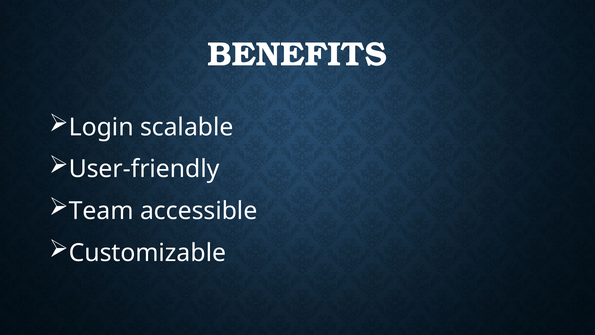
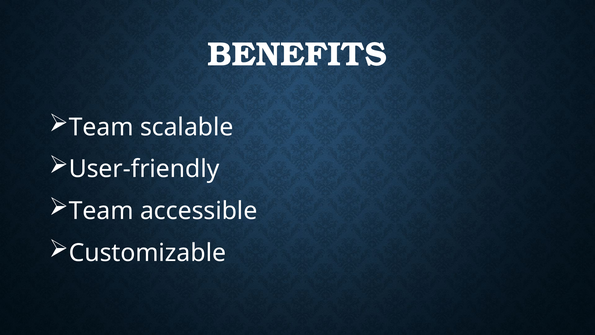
Login: Login -> Team (101, 127)
